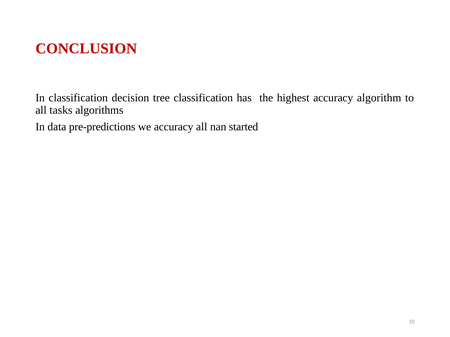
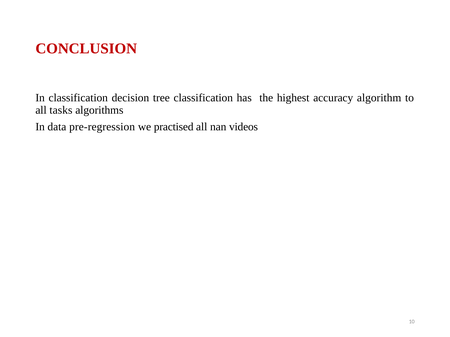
pre-predictions: pre-predictions -> pre-regression (102, 127)
we accuracy: accuracy -> practised (174, 127)
started: started -> videos (244, 127)
